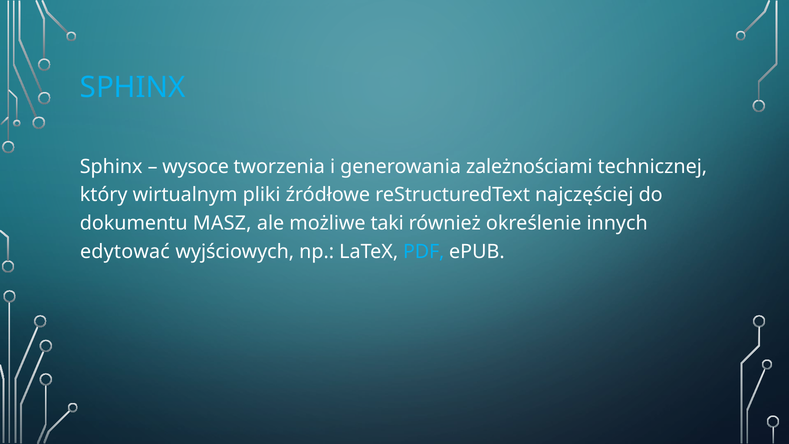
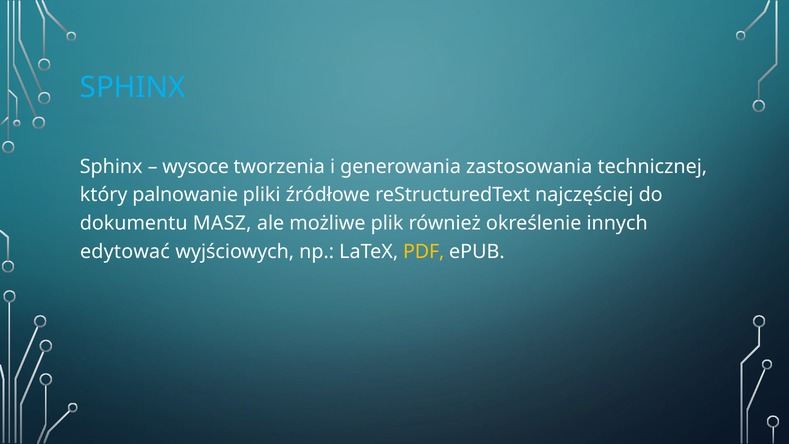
zależnościami: zależnościami -> zastosowania (529, 166)
wirtualnym: wirtualnym -> palnowanie (185, 195)
taki: taki -> plik (387, 223)
PDF colour: light blue -> yellow (424, 252)
